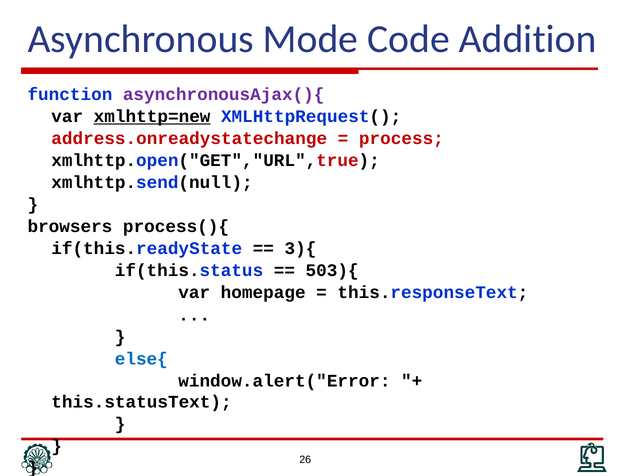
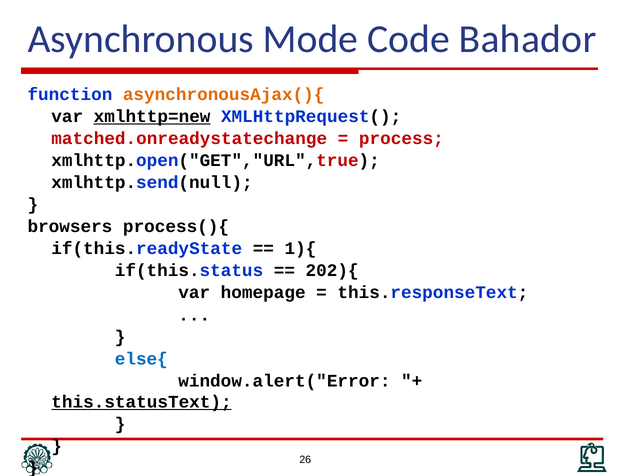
Addition: Addition -> Bahador (528, 39)
asynchronousAjax(){ colour: purple -> orange (224, 94)
address.onreadystatechange: address.onreadystatechange -> matched.onreadystatechange (189, 138)
3){: 3){ -> 1){ (300, 249)
503){: 503){ -> 202){ (332, 271)
this.statusText underline: none -> present (142, 402)
